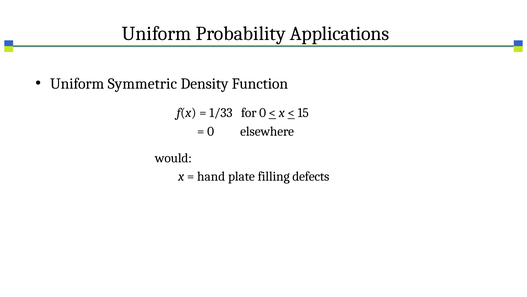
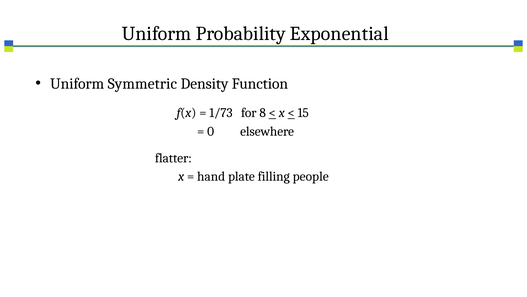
Applications: Applications -> Exponential (339, 34)
1/33: 1/33 -> 1/73 (221, 113)
for 0: 0 -> 8 (263, 113)
would: would -> flatter (173, 158)
defects: defects -> people (311, 177)
